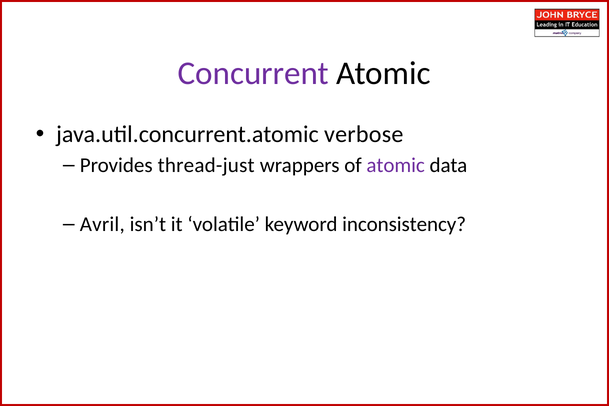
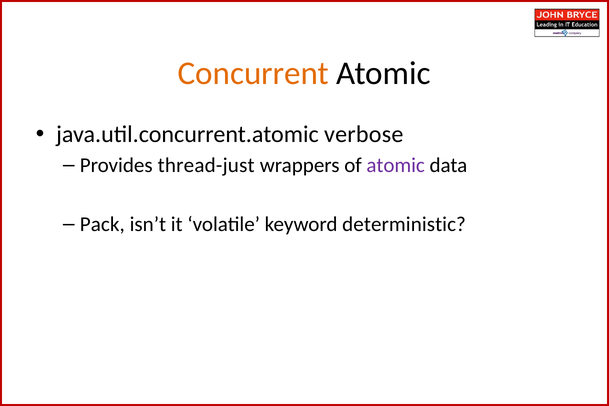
Concurrent colour: purple -> orange (253, 73)
Avril: Avril -> Pack (102, 224)
inconsistency: inconsistency -> deterministic (404, 224)
